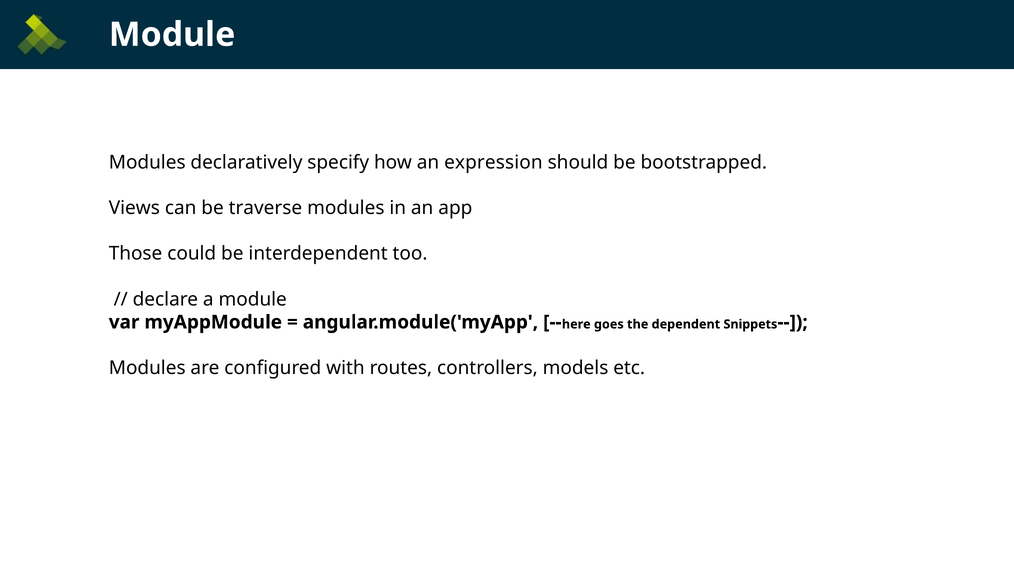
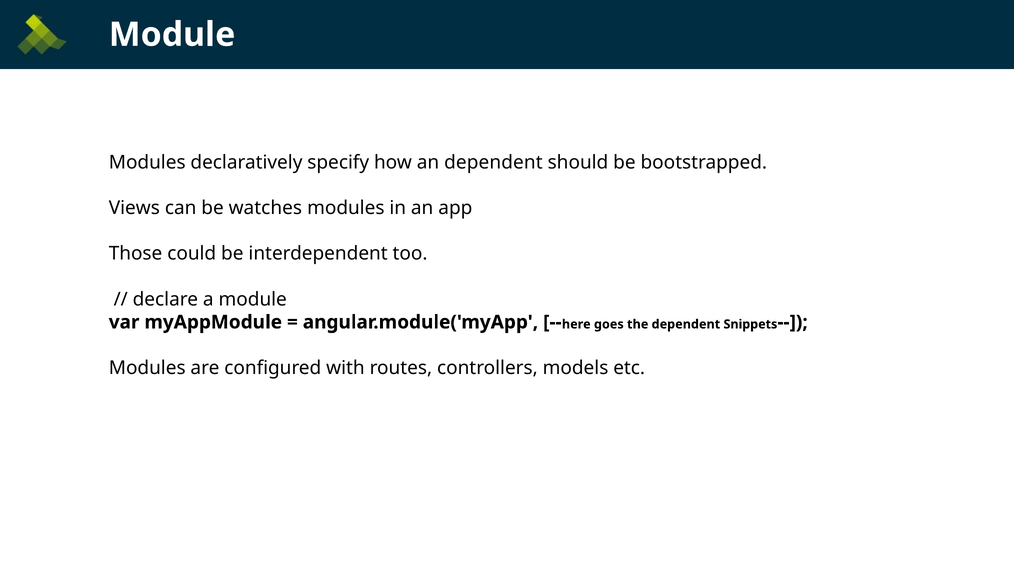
an expression: expression -> dependent (493, 162)
traverse: traverse -> watches (265, 208)
